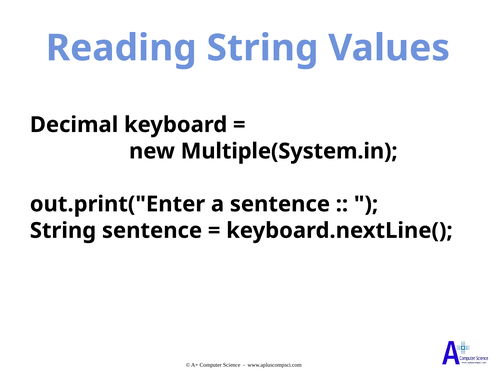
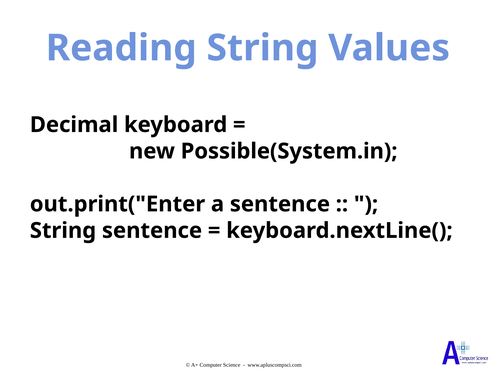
Multiple(System.in: Multiple(System.in -> Possible(System.in (289, 151)
